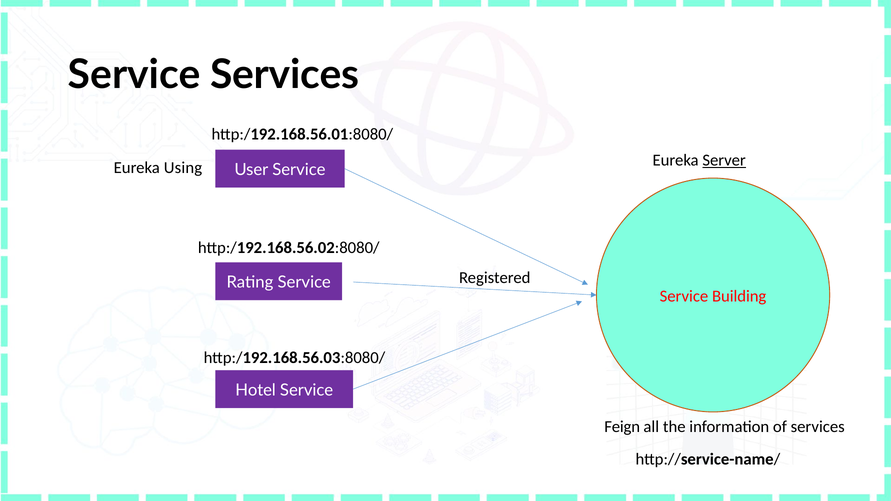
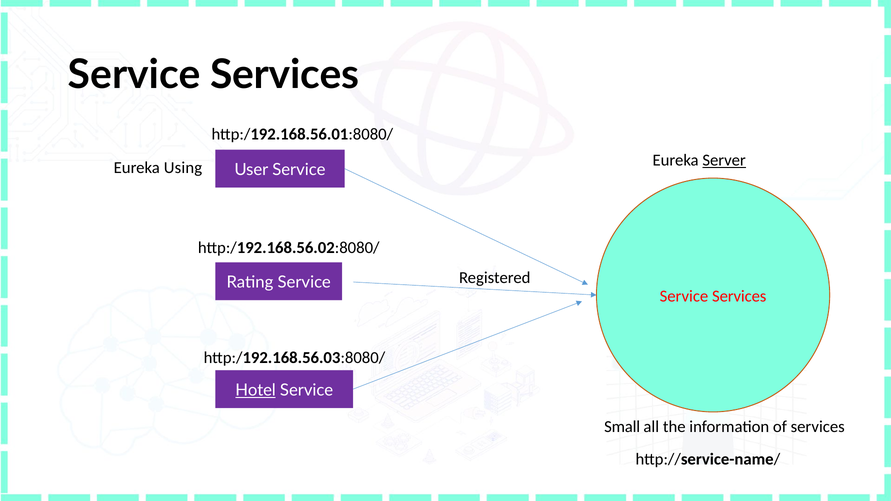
Building: Building -> Services (739, 296)
Hotel underline: none -> present (256, 390)
Feign: Feign -> Small (622, 427)
